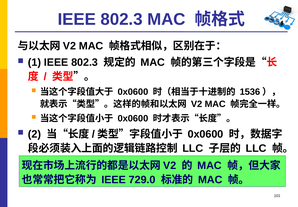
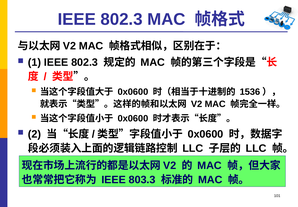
729.0: 729.0 -> 803.3 (142, 179)
